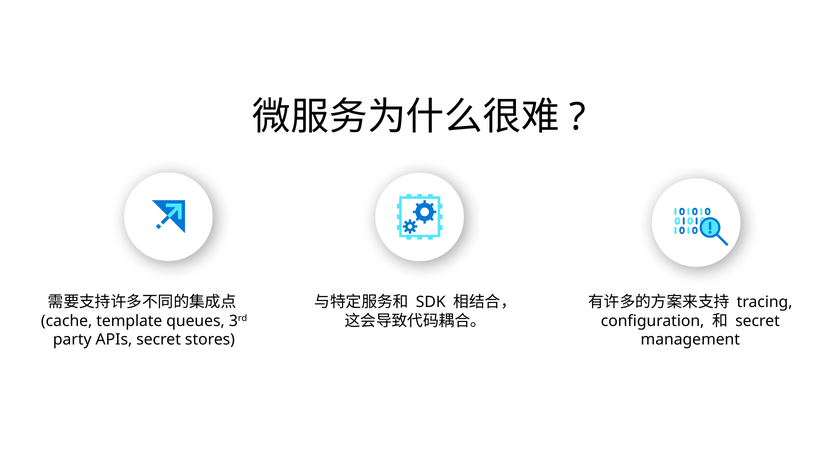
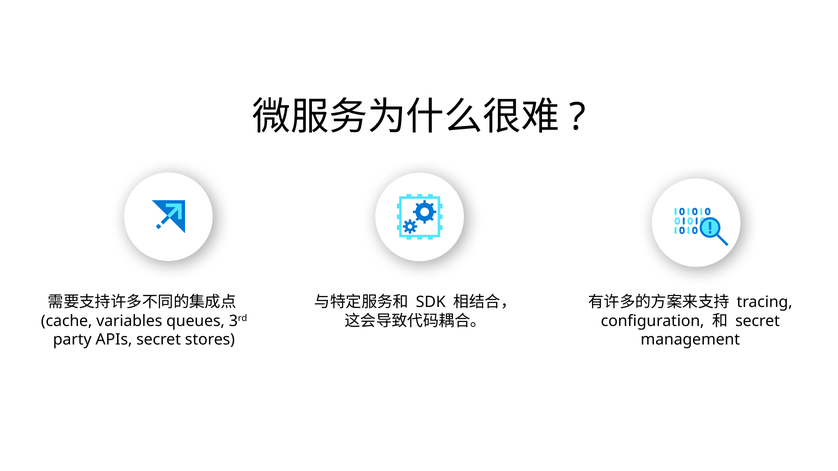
template: template -> variables (129, 321)
